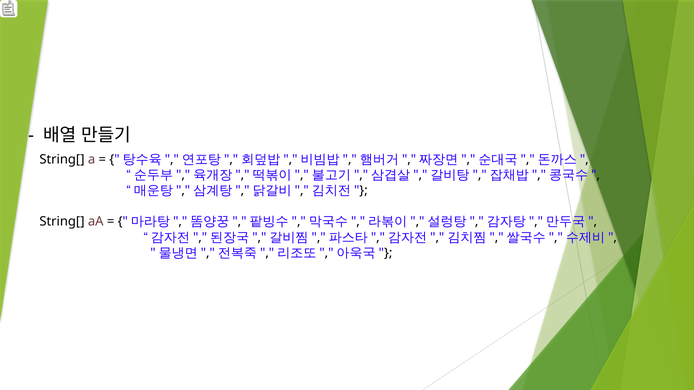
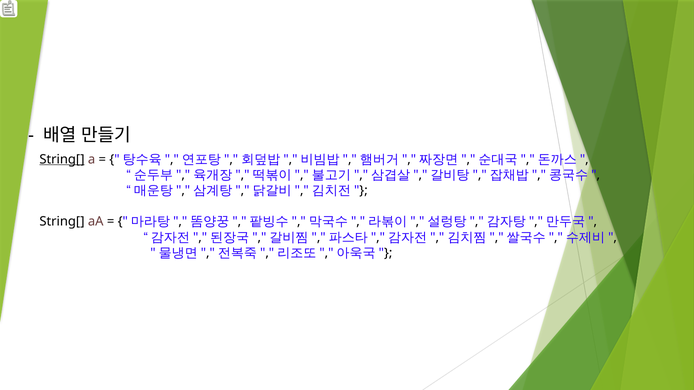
String[ underline: none -> present (62, 159)
